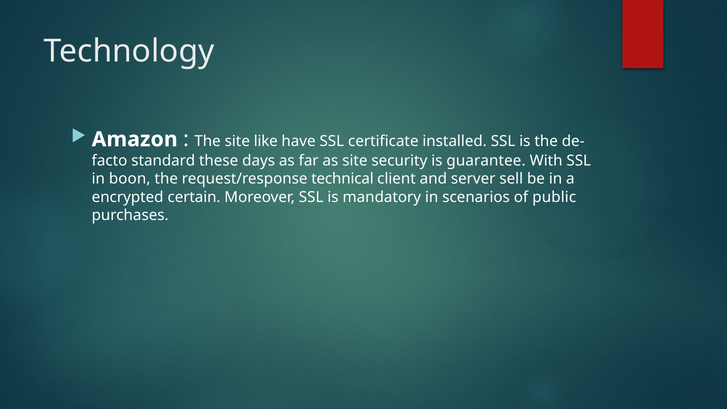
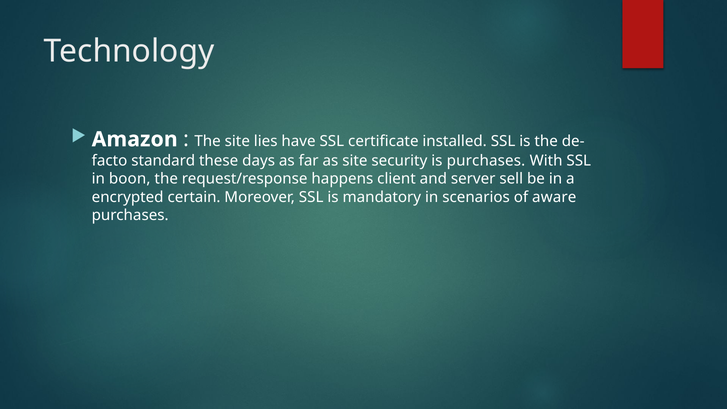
like: like -> lies (266, 141)
is guarantee: guarantee -> purchases (486, 161)
technical: technical -> happens (342, 179)
public: public -> aware (554, 197)
